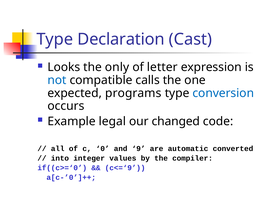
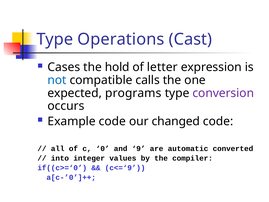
Declaration: Declaration -> Operations (121, 39)
Looks: Looks -> Cases (64, 67)
only: only -> hold (117, 67)
conversion colour: blue -> purple (223, 93)
Example legal: legal -> code (112, 121)
